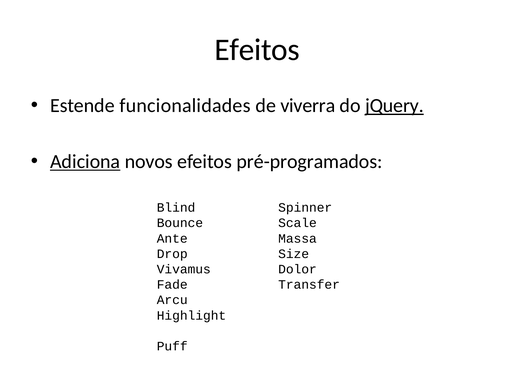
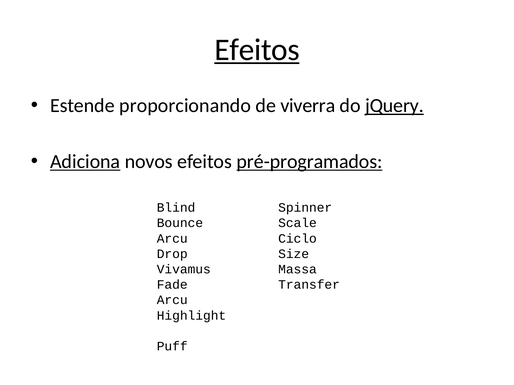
Efeitos underline: none -> present (257, 50)
funcionalidades: funcionalidades -> proporcionando (185, 106)
pré-programados underline: none -> present (310, 162)
Ante: Ante -> Arcu (172, 239)
Massa: Massa -> Ciclo (297, 239)
Dolor: Dolor -> Massa (297, 270)
